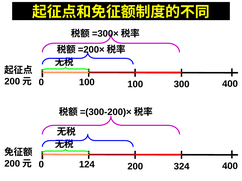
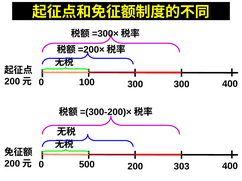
100 100: 100 -> 300 (135, 84)
124: 124 -> 500 (87, 165)
324: 324 -> 303 (182, 167)
